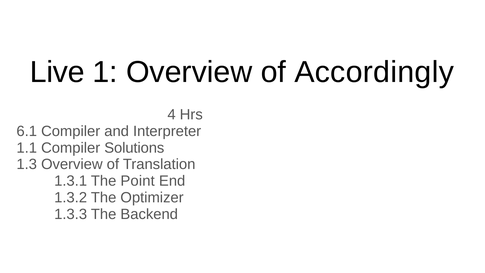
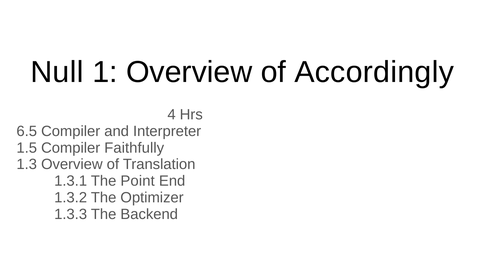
Live: Live -> Null (57, 72)
6.1: 6.1 -> 6.5 (27, 131)
1.1: 1.1 -> 1.5 (27, 148)
Solutions: Solutions -> Faithfully (134, 148)
